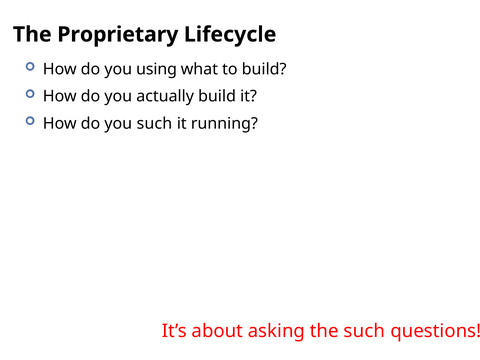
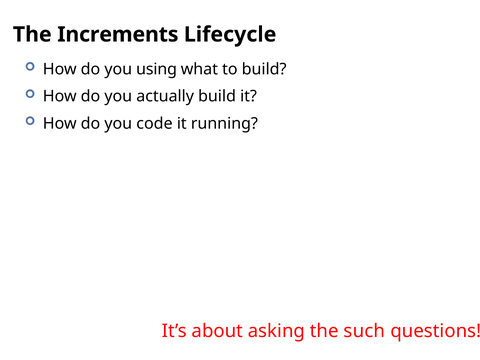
Proprietary: Proprietary -> Increments (118, 34)
you such: such -> code (154, 124)
